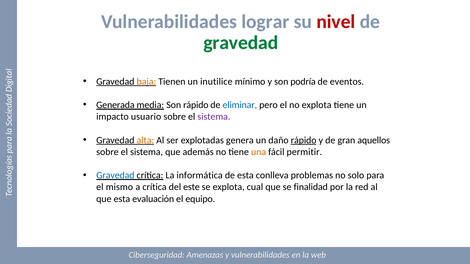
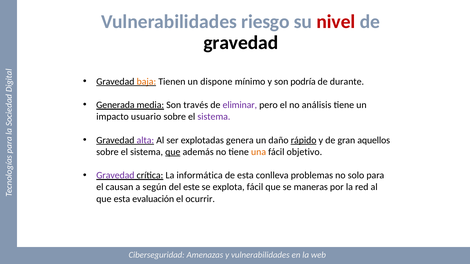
lograr: lograr -> riesgo (265, 22)
gravedad colour: green -> black (241, 43)
inutilice: inutilice -> dispone (216, 82)
eventos: eventos -> durante (347, 82)
Son rápido: rápido -> través (196, 105)
eliminar colour: blue -> purple (240, 105)
no explota: explota -> análisis (317, 105)
alta colour: orange -> purple (145, 140)
que underline: none -> present (173, 152)
permitir: permitir -> objetivo (304, 152)
Gravedad colour: blue -> purple (115, 176)
mismo: mismo -> causan (119, 187)
a crítica: crítica -> según (154, 187)
explota cual: cual -> fácil (255, 187)
finalidad: finalidad -> maneras (311, 187)
equipo: equipo -> ocurrir (200, 199)
